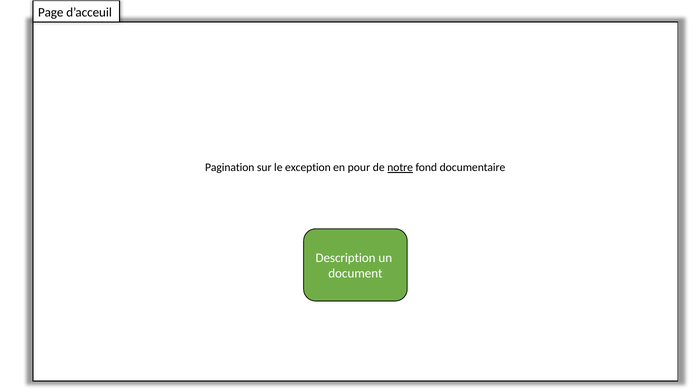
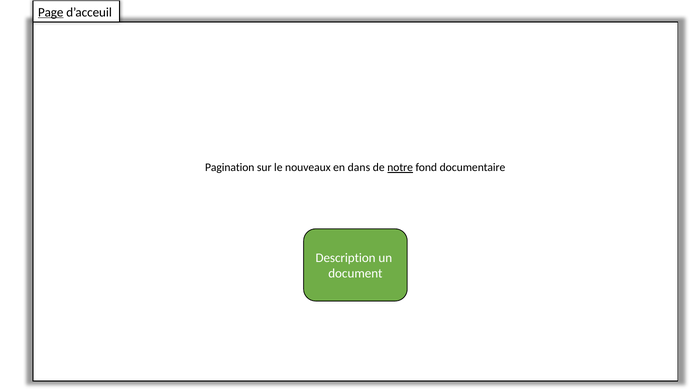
Page underline: none -> present (51, 12)
exception: exception -> nouveaux (308, 167)
pour: pour -> dans (359, 167)
